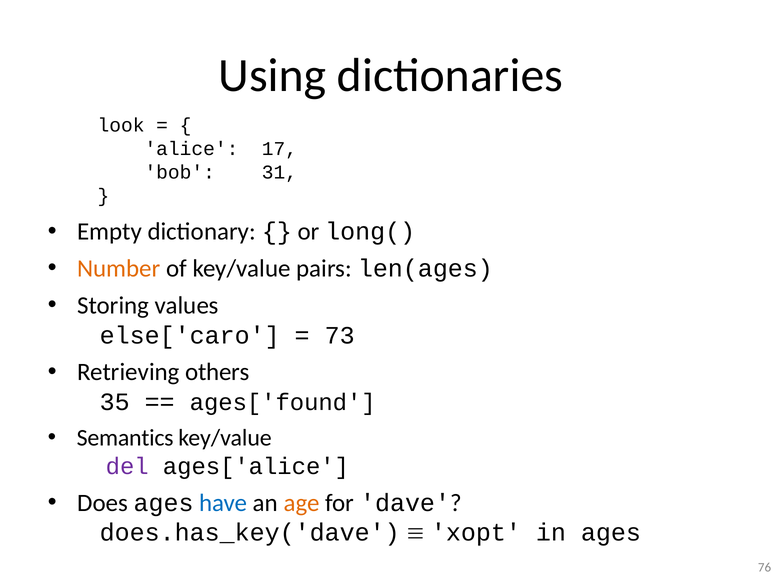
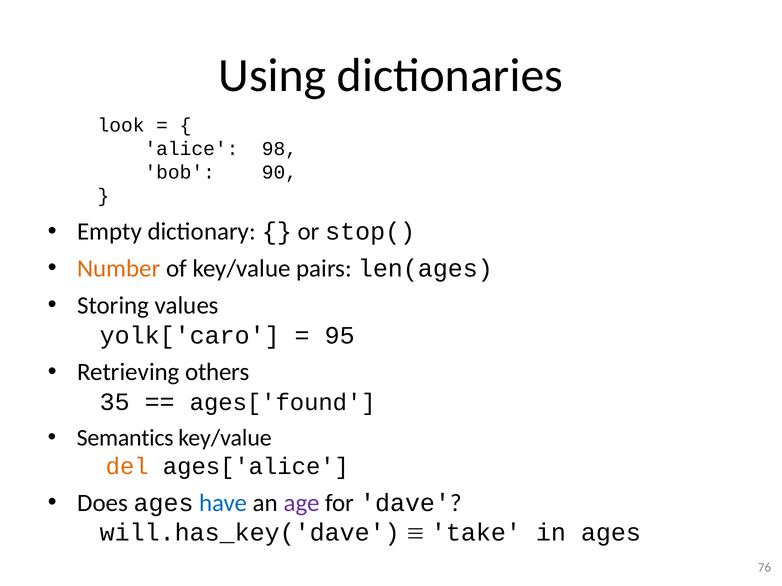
17: 17 -> 98 (279, 149)
31: 31 -> 90 (279, 172)
long(: long( -> stop( (370, 232)
else['caro: else['caro -> yolk['caro (190, 336)
73: 73 -> 95 (340, 336)
del colour: purple -> orange (127, 467)
age colour: orange -> purple (302, 503)
does.has_key('dave: does.has_key('dave -> will.has_key('dave (250, 533)
xopt: xopt -> take (476, 533)
